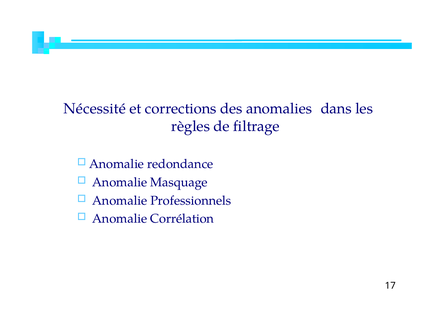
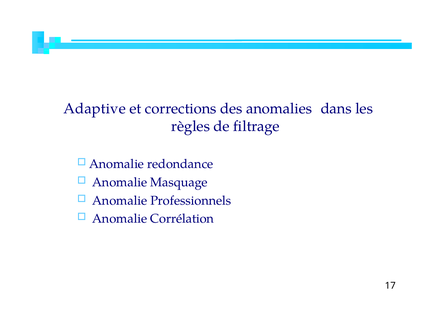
Nécessité: Nécessité -> Adaptive (95, 108)
